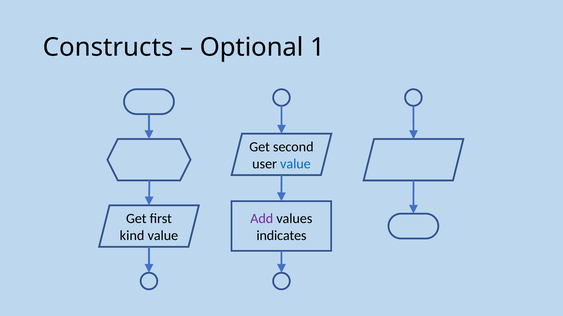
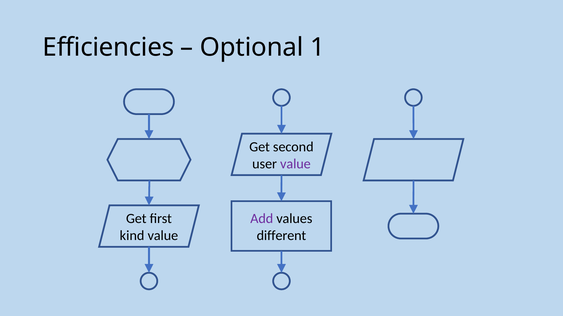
Constructs: Constructs -> Efficiencies (108, 47)
value colour: blue -> purple (295, 164)
indicates: indicates -> different (281, 236)
